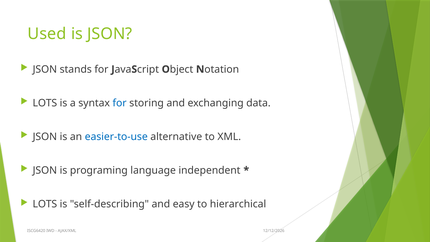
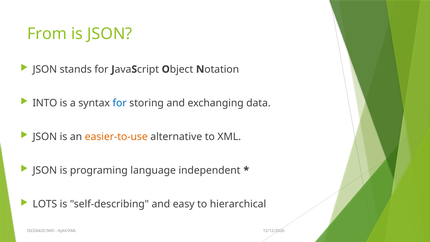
Used: Used -> From (47, 34)
LOTS: LOTS -> INTO (45, 103)
easier-to-use colour: blue -> orange (116, 137)
